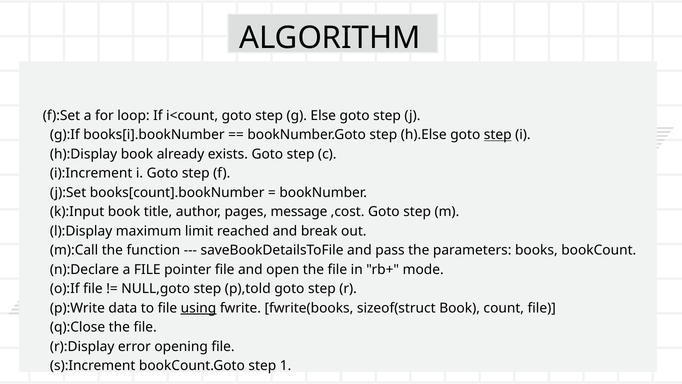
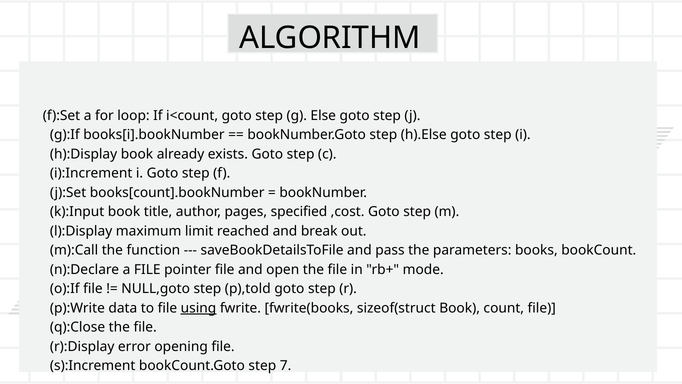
step underline: present -> none (498, 135)
message: message -> specified (299, 212)
1: 1 -> 7 (286, 365)
